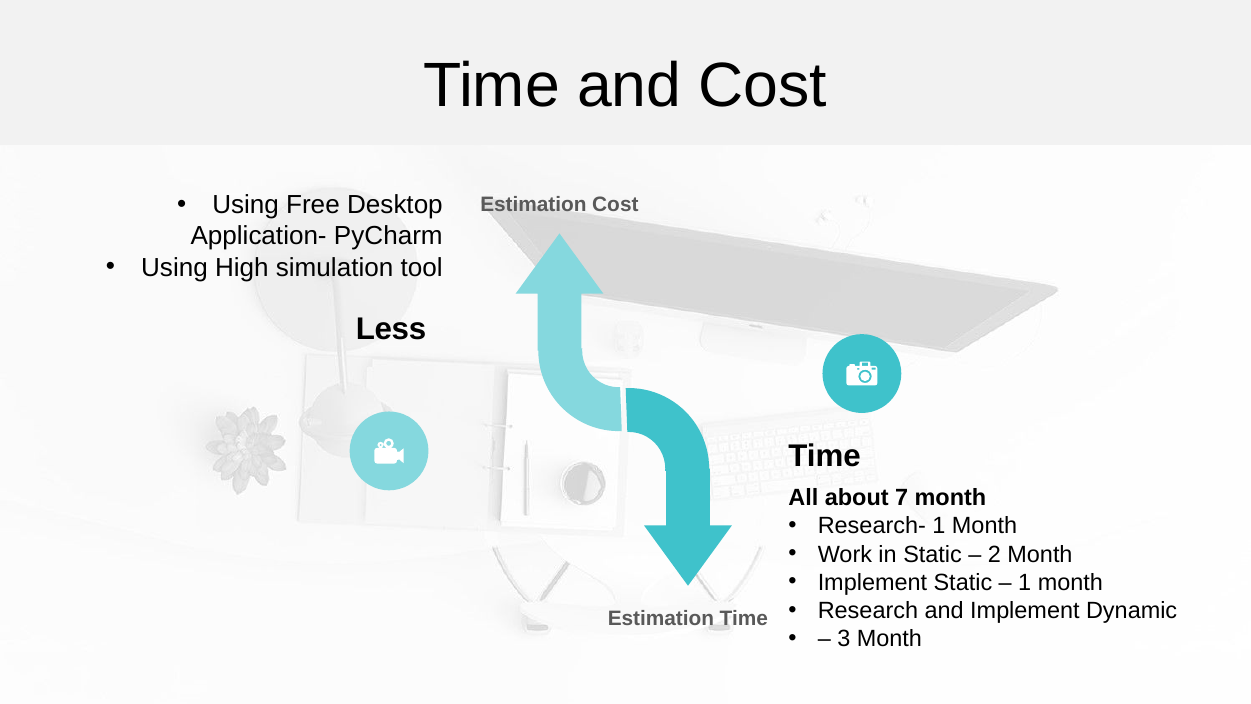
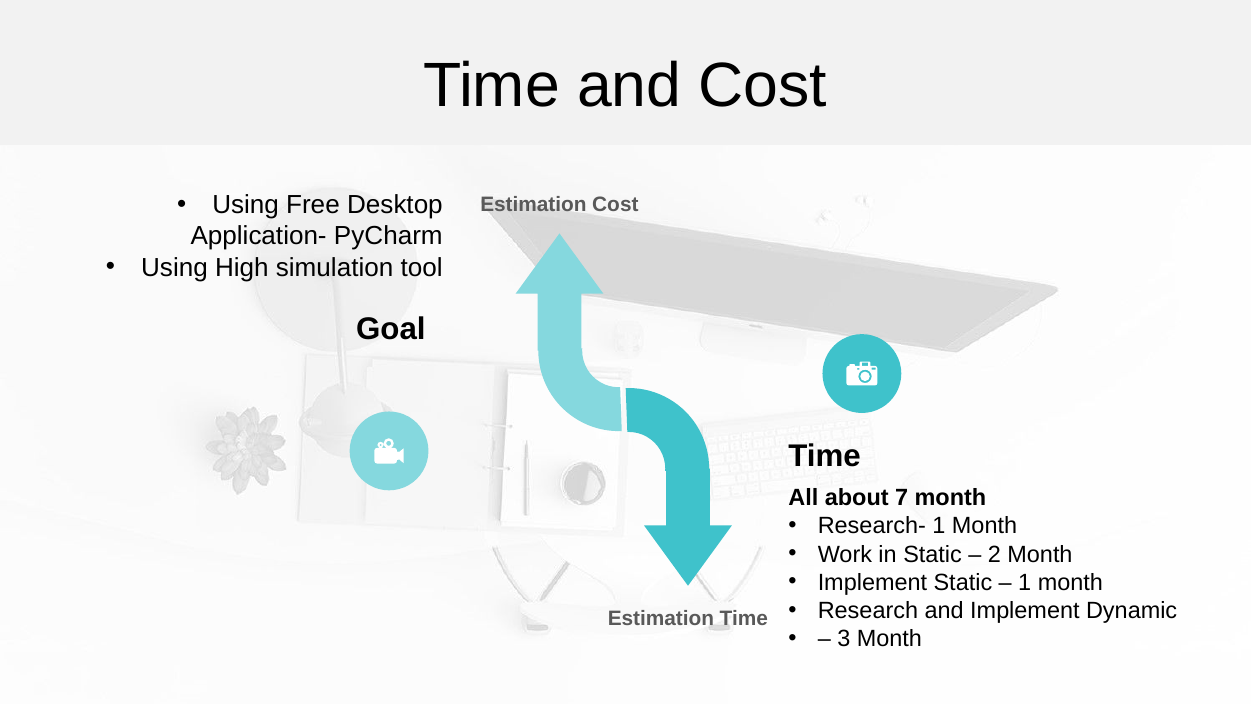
Less: Less -> Goal (391, 329)
